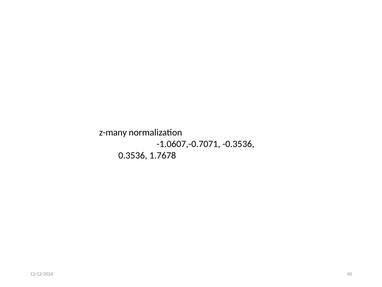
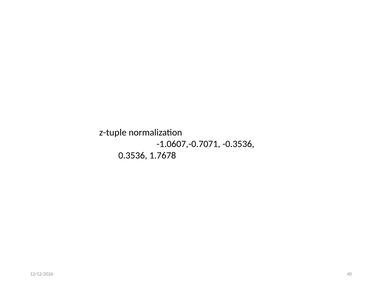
z-many: z-many -> z-tuple (113, 132)
